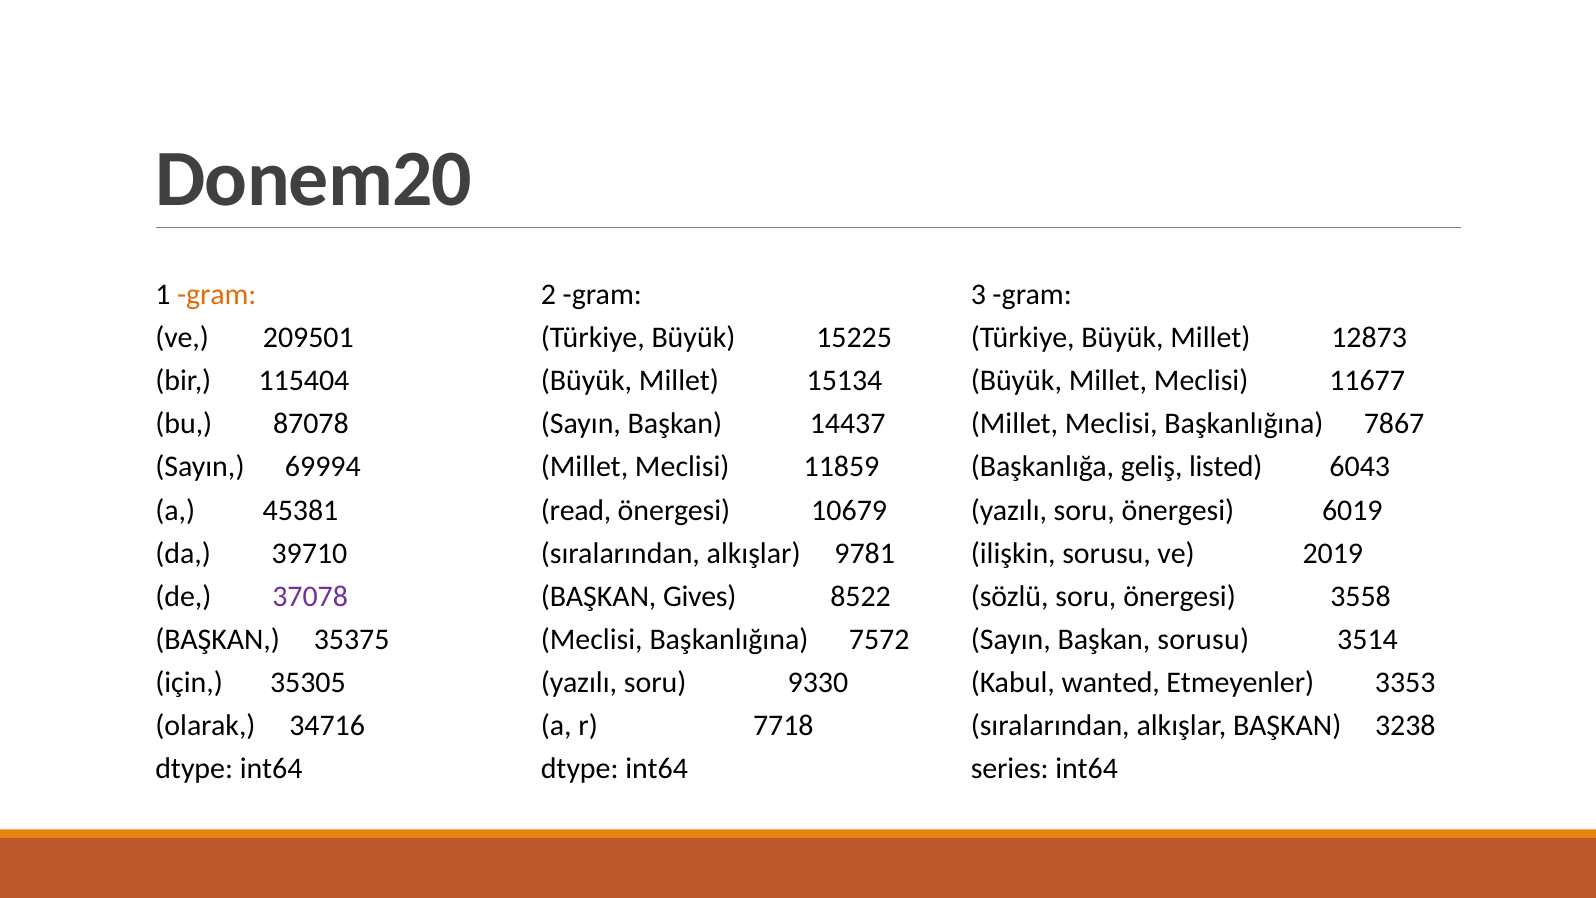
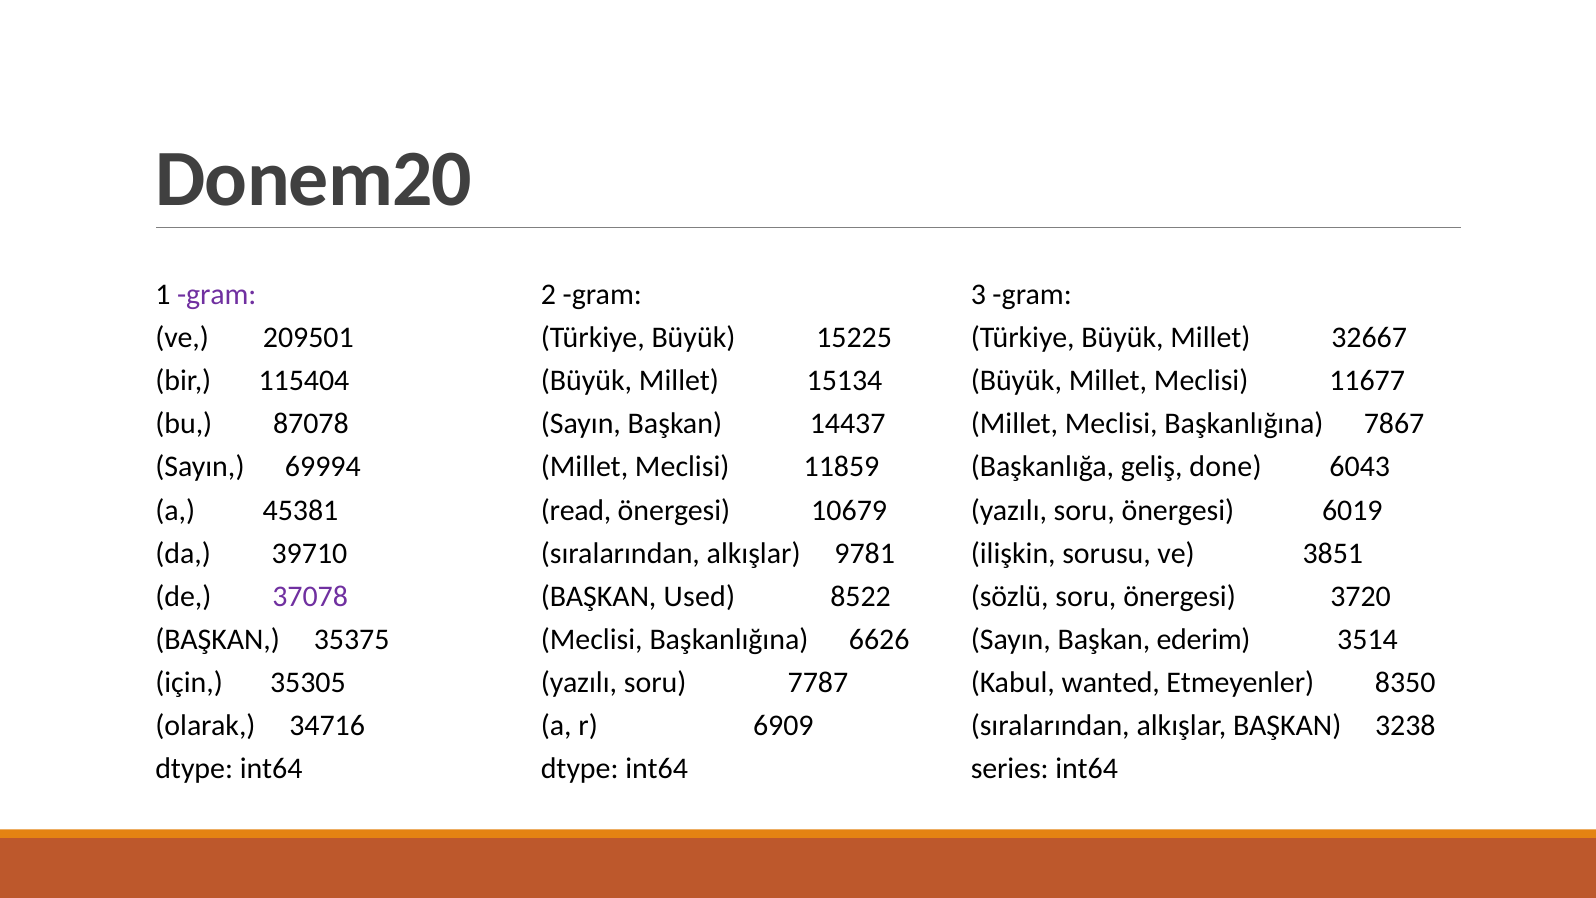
gram colour: orange -> purple (217, 295)
12873: 12873 -> 32667 (1369, 338)
listed: listed -> done (1225, 467)
2019: 2019 -> 3851 (1333, 553)
Gives: Gives -> Used (699, 596)
3558: 3558 -> 3720 (1361, 596)
7572: 7572 -> 6626 (879, 639)
Başkan sorusu: sorusu -> ederim (1204, 639)
9330: 9330 -> 7787 (818, 682)
3353: 3353 -> 8350 (1405, 682)
7718: 7718 -> 6909 (783, 725)
